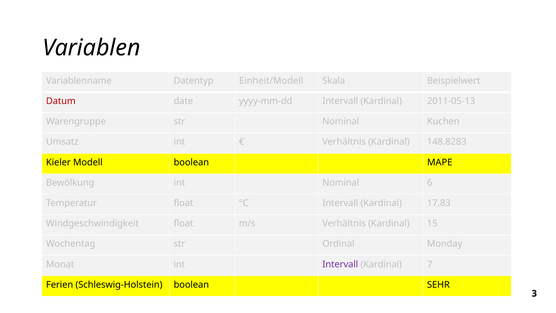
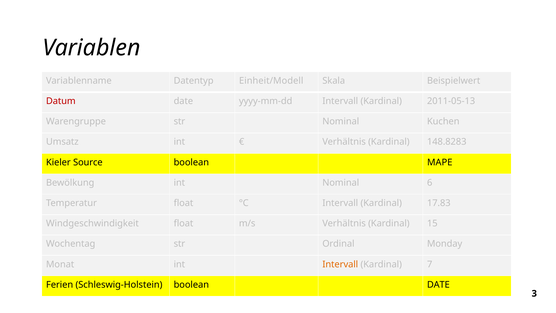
Modell: Modell -> Source (88, 162)
Intervall colour: purple -> orange (340, 264)
boolean SEHR: SEHR -> DATE (438, 284)
